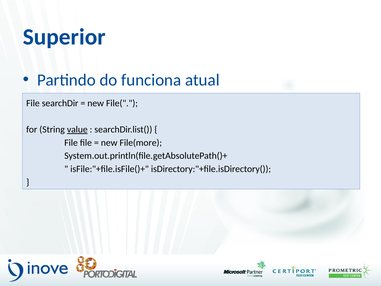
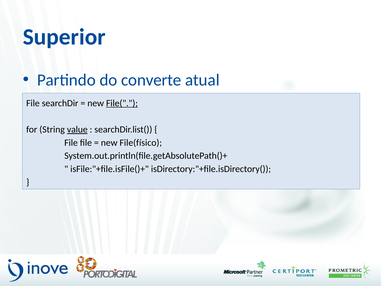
funciona: funciona -> converte (151, 80)
File( underline: none -> present (122, 103)
File(more: File(more -> File(físico (141, 143)
